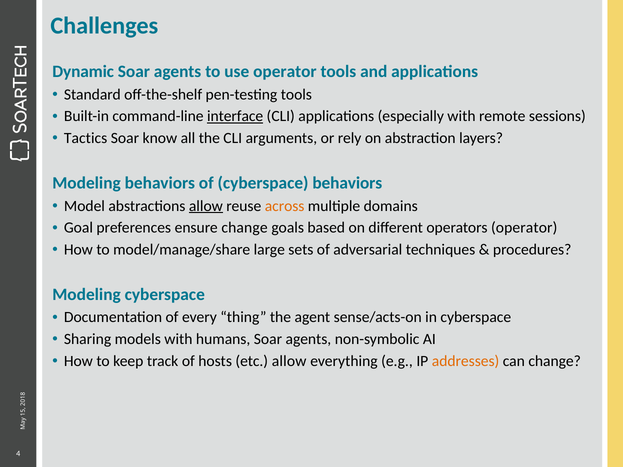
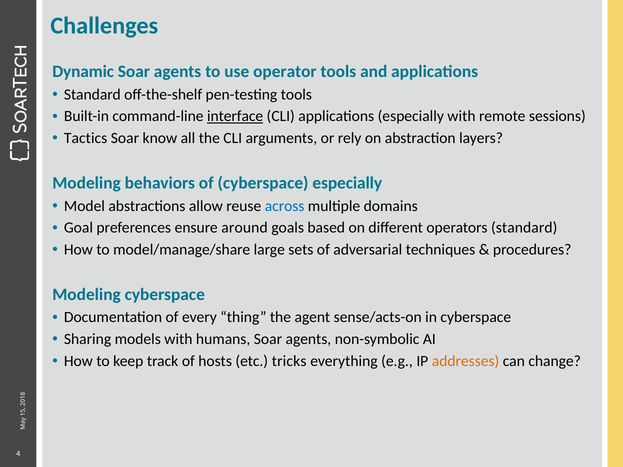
cyberspace behaviors: behaviors -> especially (347, 183)
allow underline: present -> none (206, 206)
across colour: orange -> blue (285, 206)
ensure change: change -> around (245, 228)
operators operator: operator -> standard (524, 228)
etc allow: allow -> tricks (289, 361)
